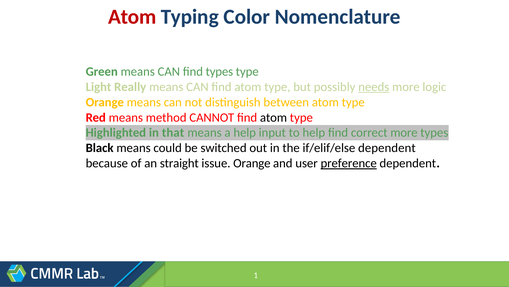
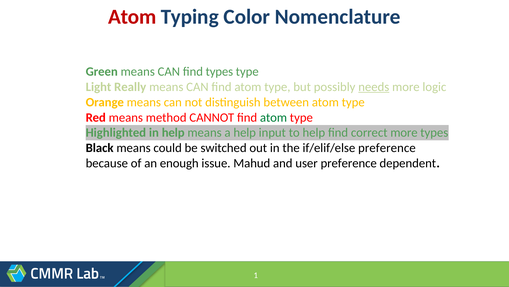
atom colour: black -> green (274, 117)
in that: that -> help (173, 132)
if/elif/else dependent: dependent -> preference (387, 148)
straight: straight -> enough (179, 163)
issue Orange: Orange -> Mahud (252, 163)
preference underline: present -> none (349, 163)
